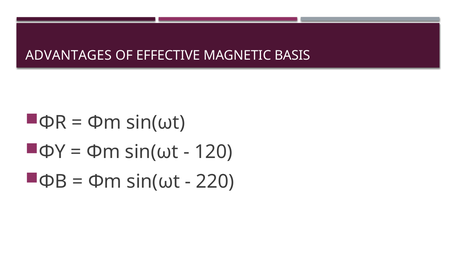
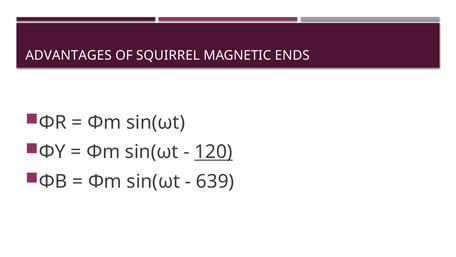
EFFECTIVE: EFFECTIVE -> SQUIRREL (168, 55)
BASIS: BASIS -> ENDS (292, 55)
120 underline: none -> present (214, 152)
220: 220 -> 639 (215, 181)
